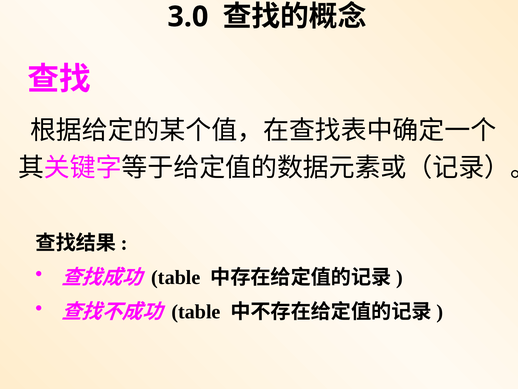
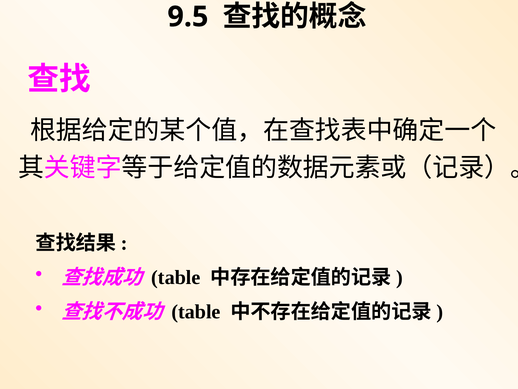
3.0: 3.0 -> 9.5 (188, 17)
